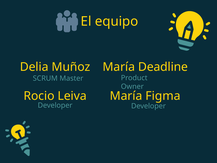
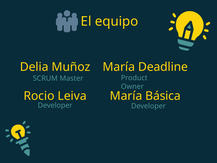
Figma: Figma -> Básica (163, 96)
